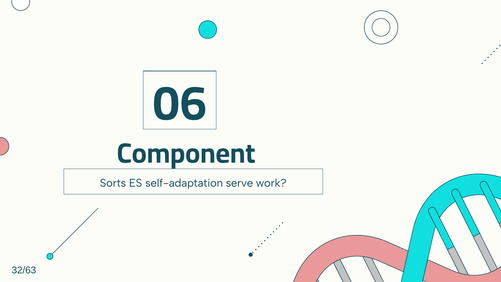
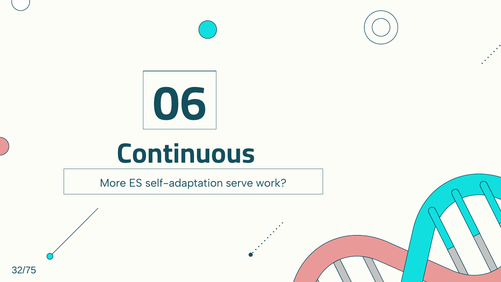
Component: Component -> Continuous (186, 153)
Sorts: Sorts -> More (113, 183)
32/63: 32/63 -> 32/75 (24, 270)
